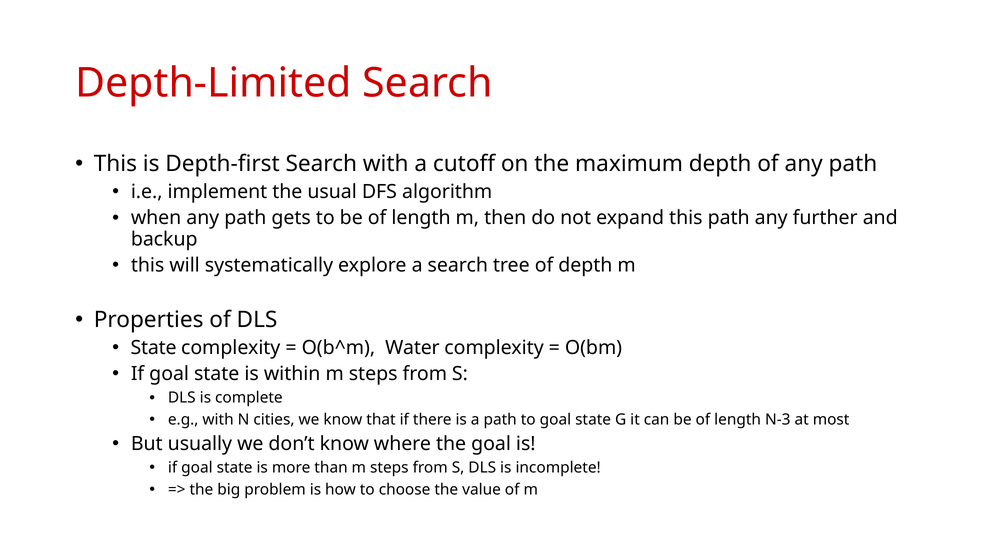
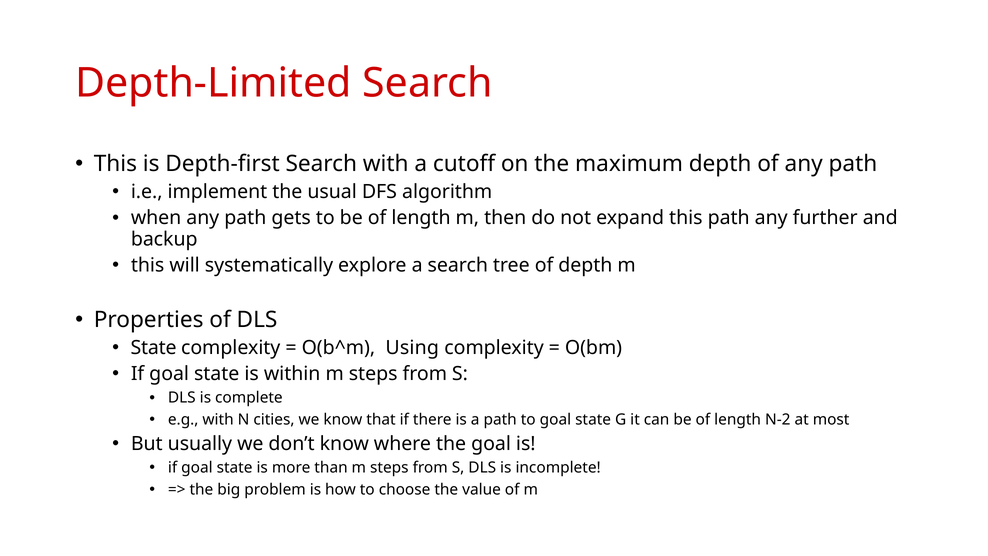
Water: Water -> Using (412, 347)
N-3: N-3 -> N-2 (778, 420)
